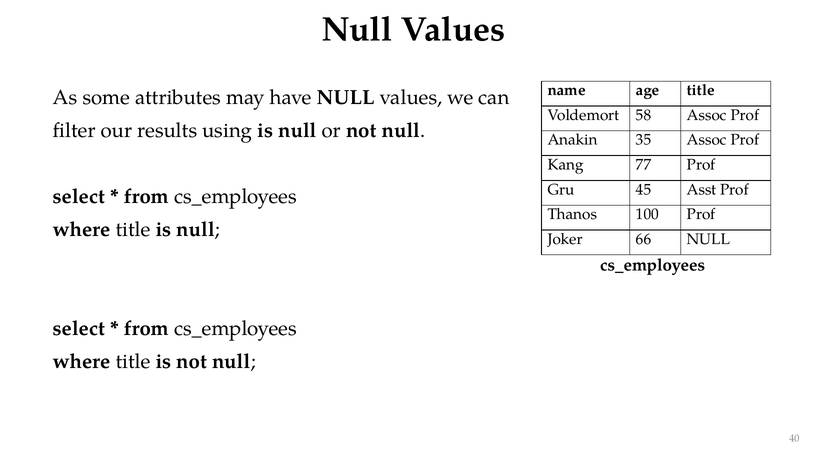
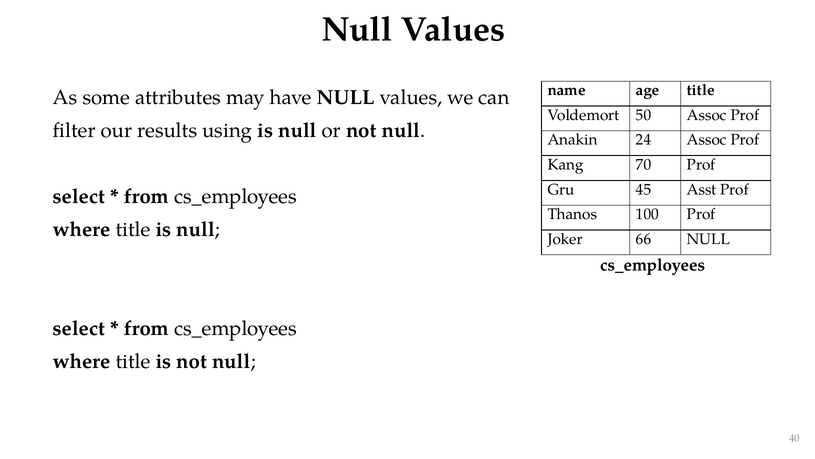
58: 58 -> 50 (644, 115)
35: 35 -> 24 (644, 140)
77: 77 -> 70 (644, 164)
